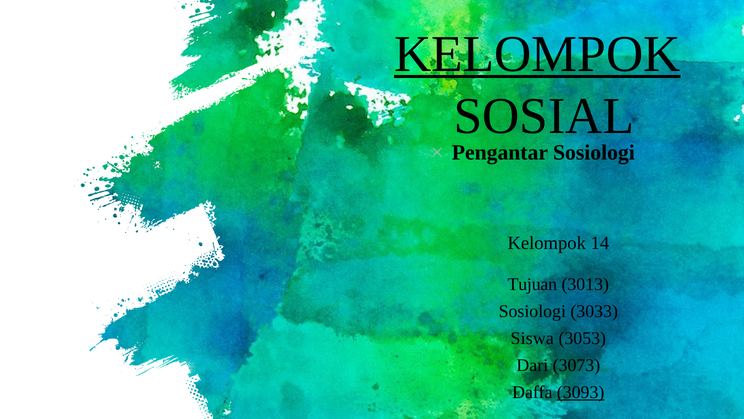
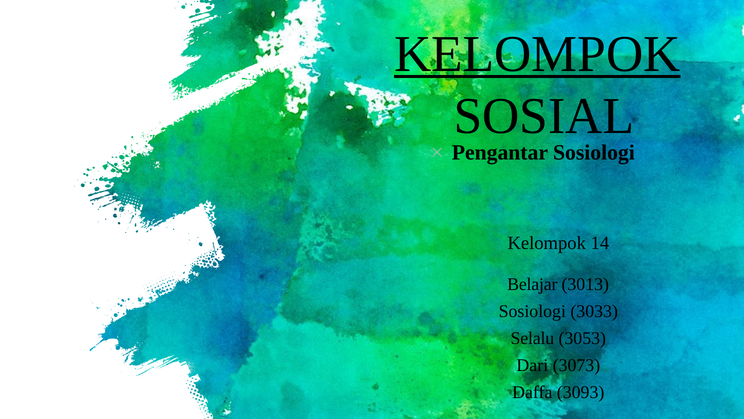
Tujuan: Tujuan -> Belajar (532, 284)
Siswa: Siswa -> Selalu (532, 338)
3093 underline: present -> none (581, 392)
